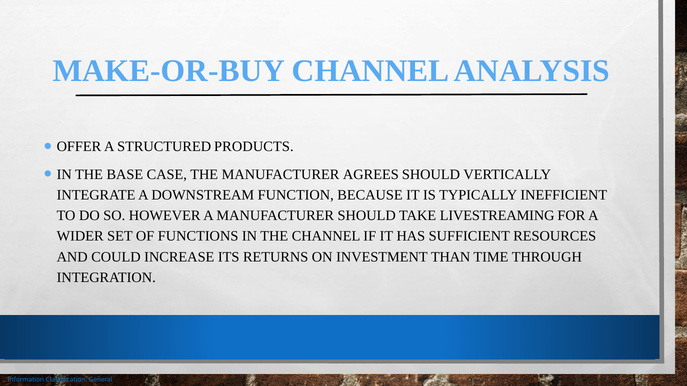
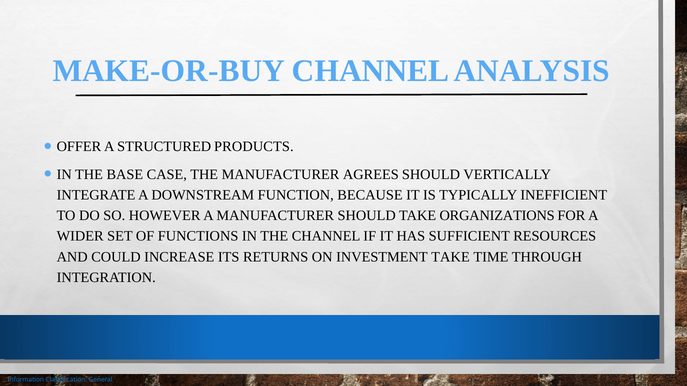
LIVESTREAMING: LIVESTREAMING -> ORGANIZATIONS (497, 216)
INVESTMENT THAN: THAN -> TAKE (450, 257)
